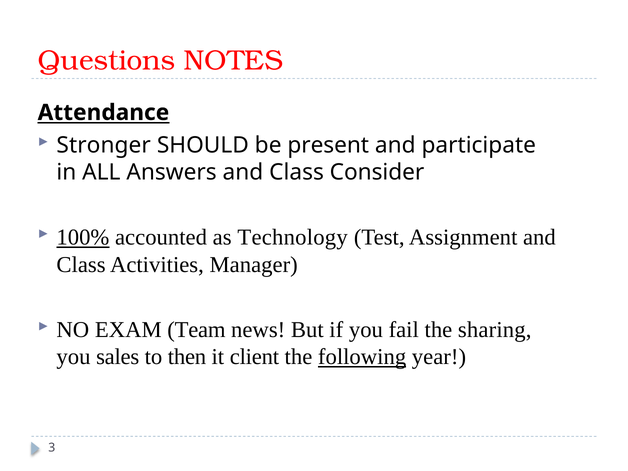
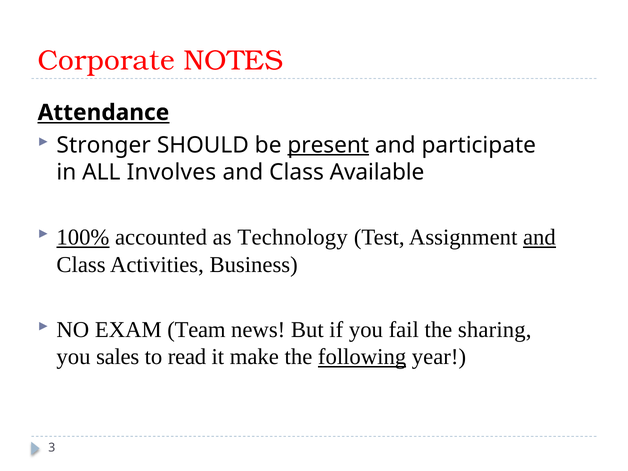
Questions: Questions -> Corporate (106, 61)
present underline: none -> present (328, 145)
Answers: Answers -> Involves (171, 172)
Consider: Consider -> Available (377, 172)
and underline: none -> present (539, 237)
Manager: Manager -> Business (254, 265)
then: then -> read (187, 357)
client: client -> make (254, 357)
